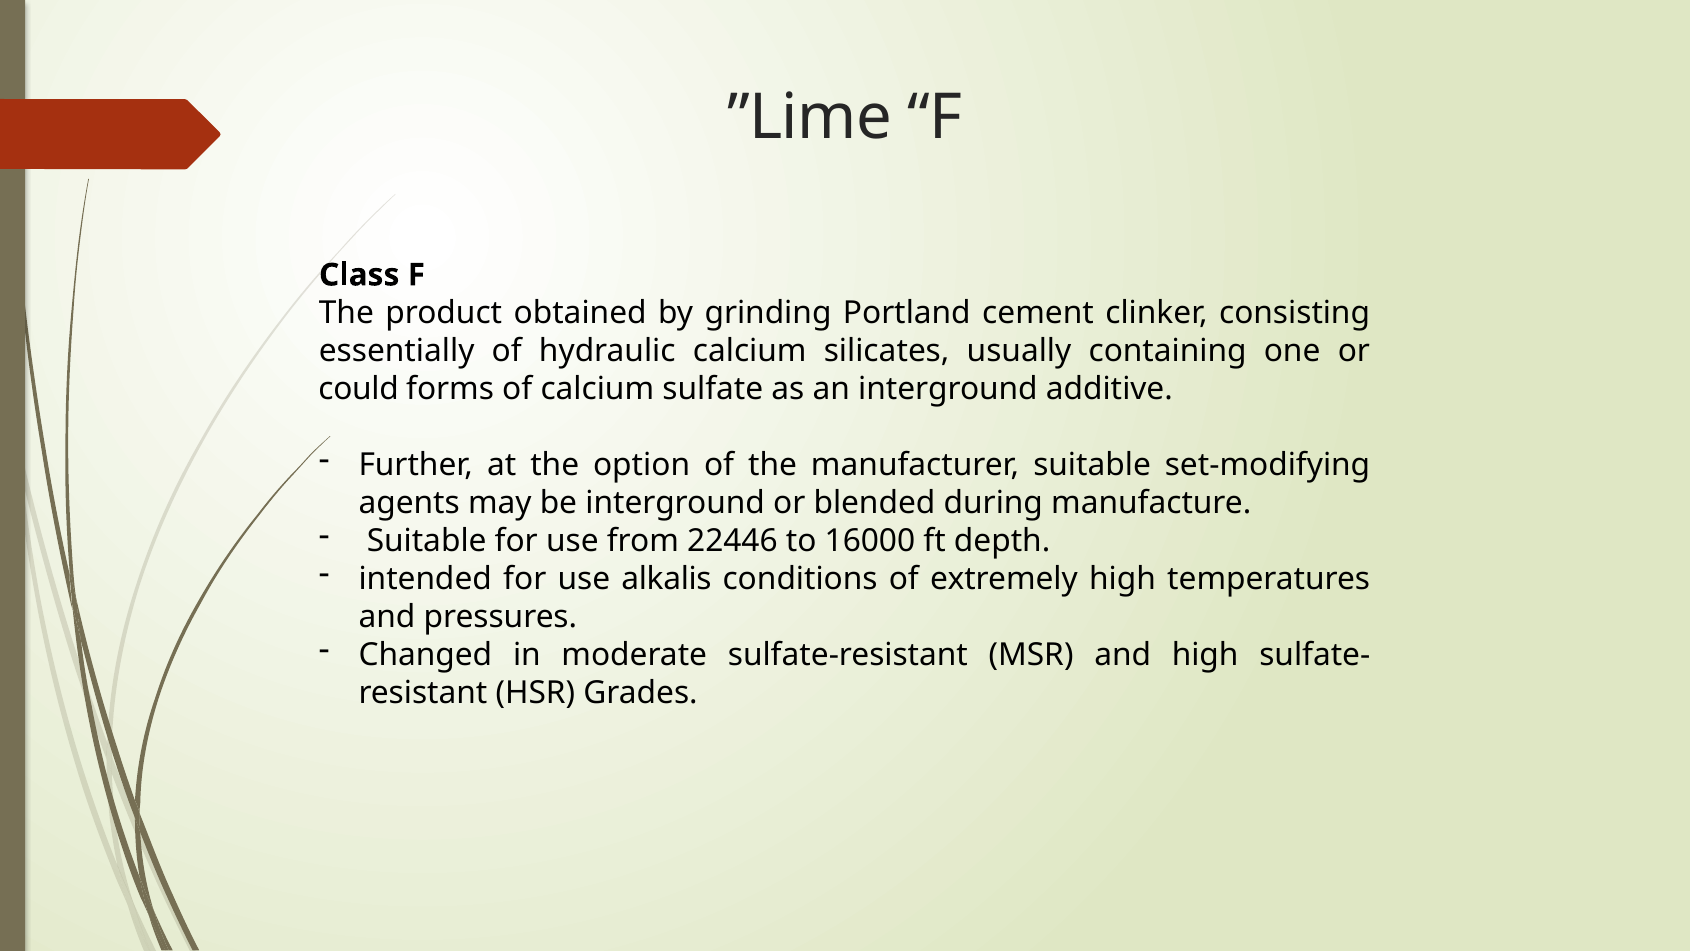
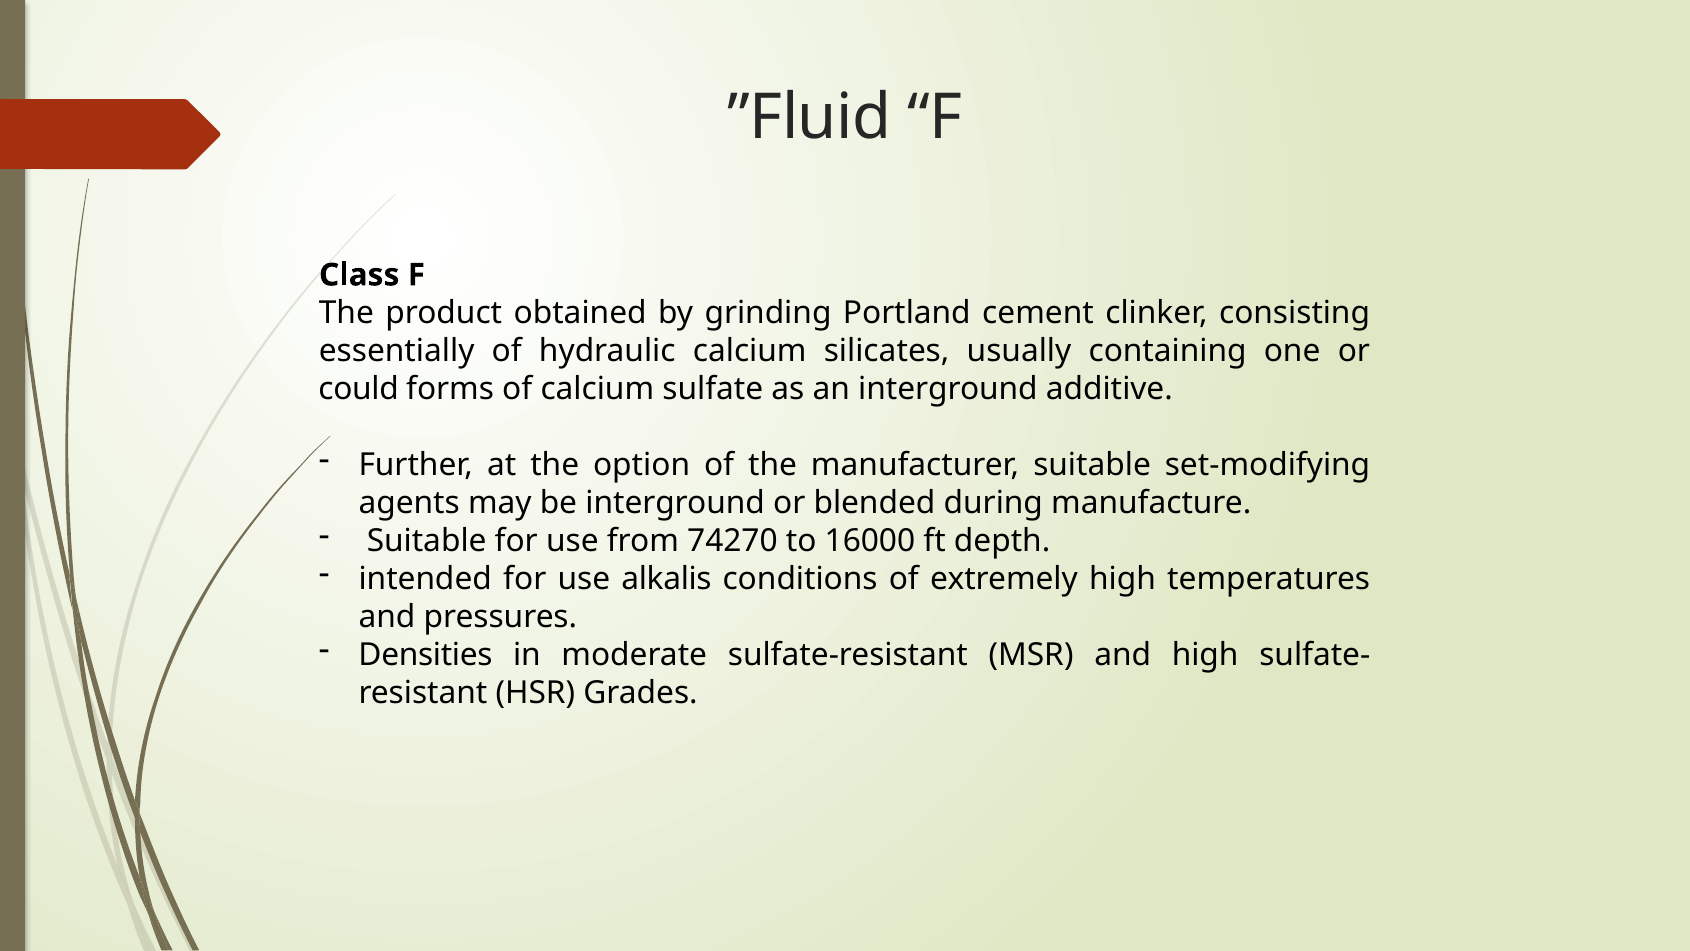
Lime: Lime -> Fluid (821, 117)
22446: 22446 -> 74270 (732, 541)
Changed: Changed -> Densities (426, 655)
